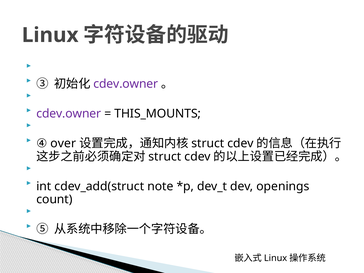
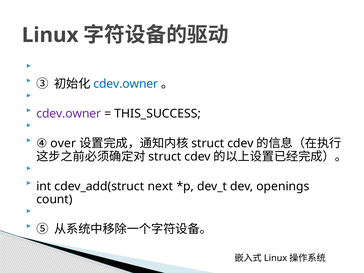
cdev.owner colour: purple -> blue (126, 84)
THIS_MOUNTS: THIS_MOUNTS -> THIS_SUCCESS (158, 114)
note: note -> next (160, 186)
